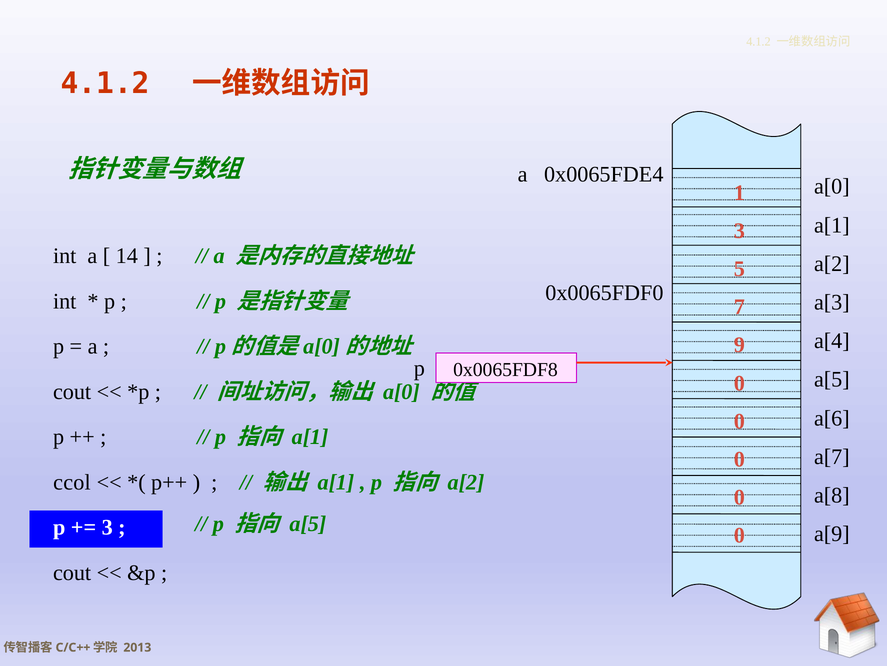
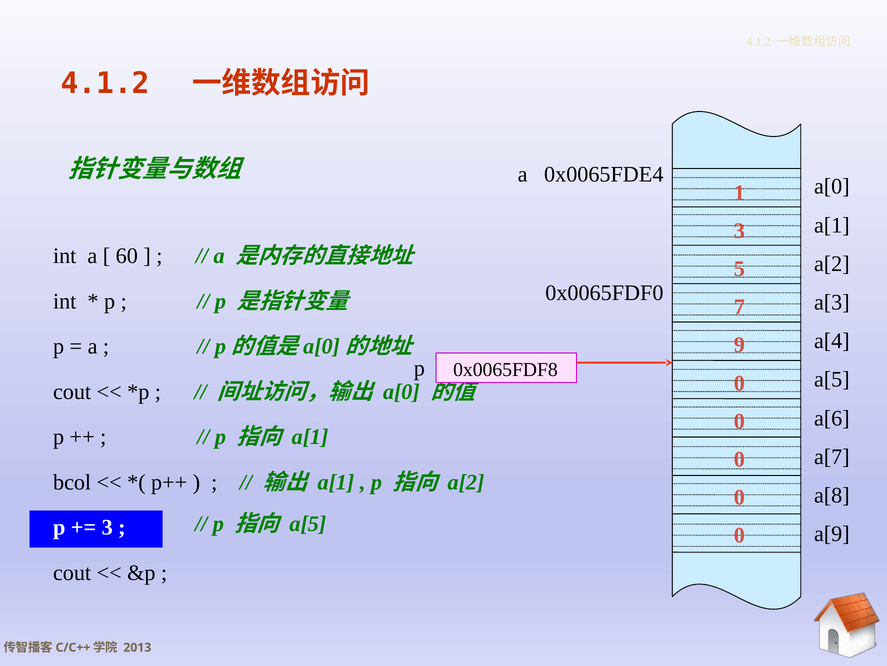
14: 14 -> 60 (127, 256)
ccol: ccol -> bcol (72, 482)
